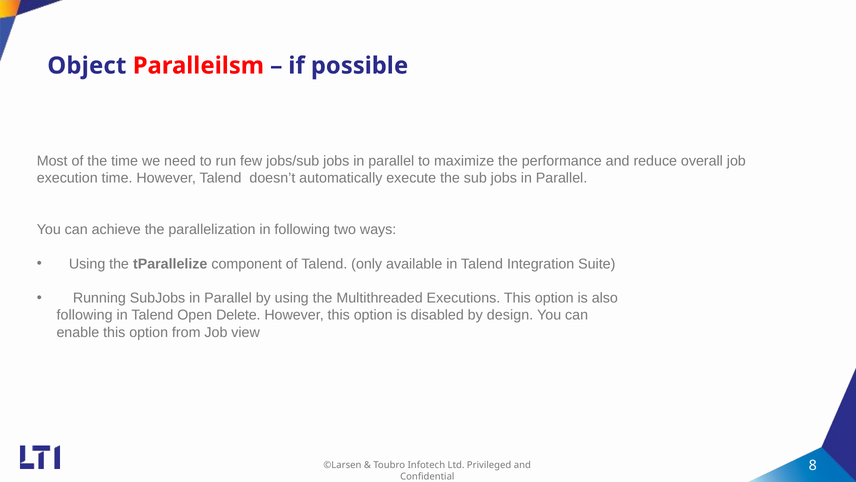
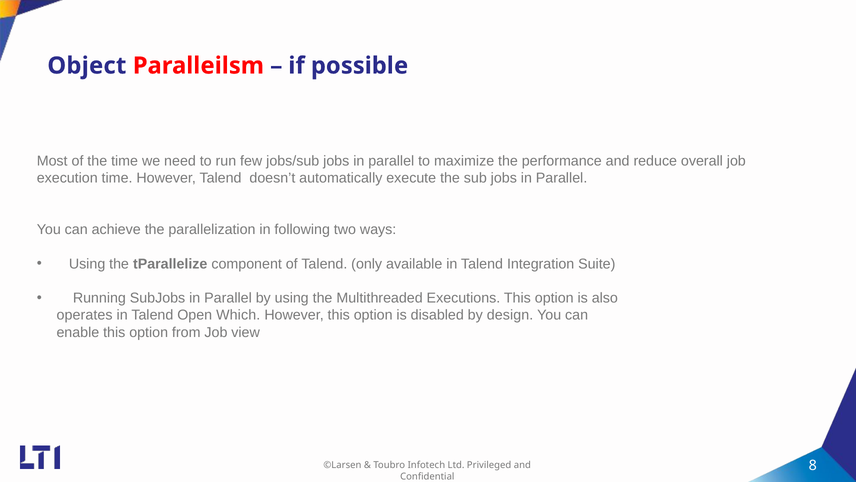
following: following -> operates (85, 315)
Delete: Delete -> Which (238, 315)
